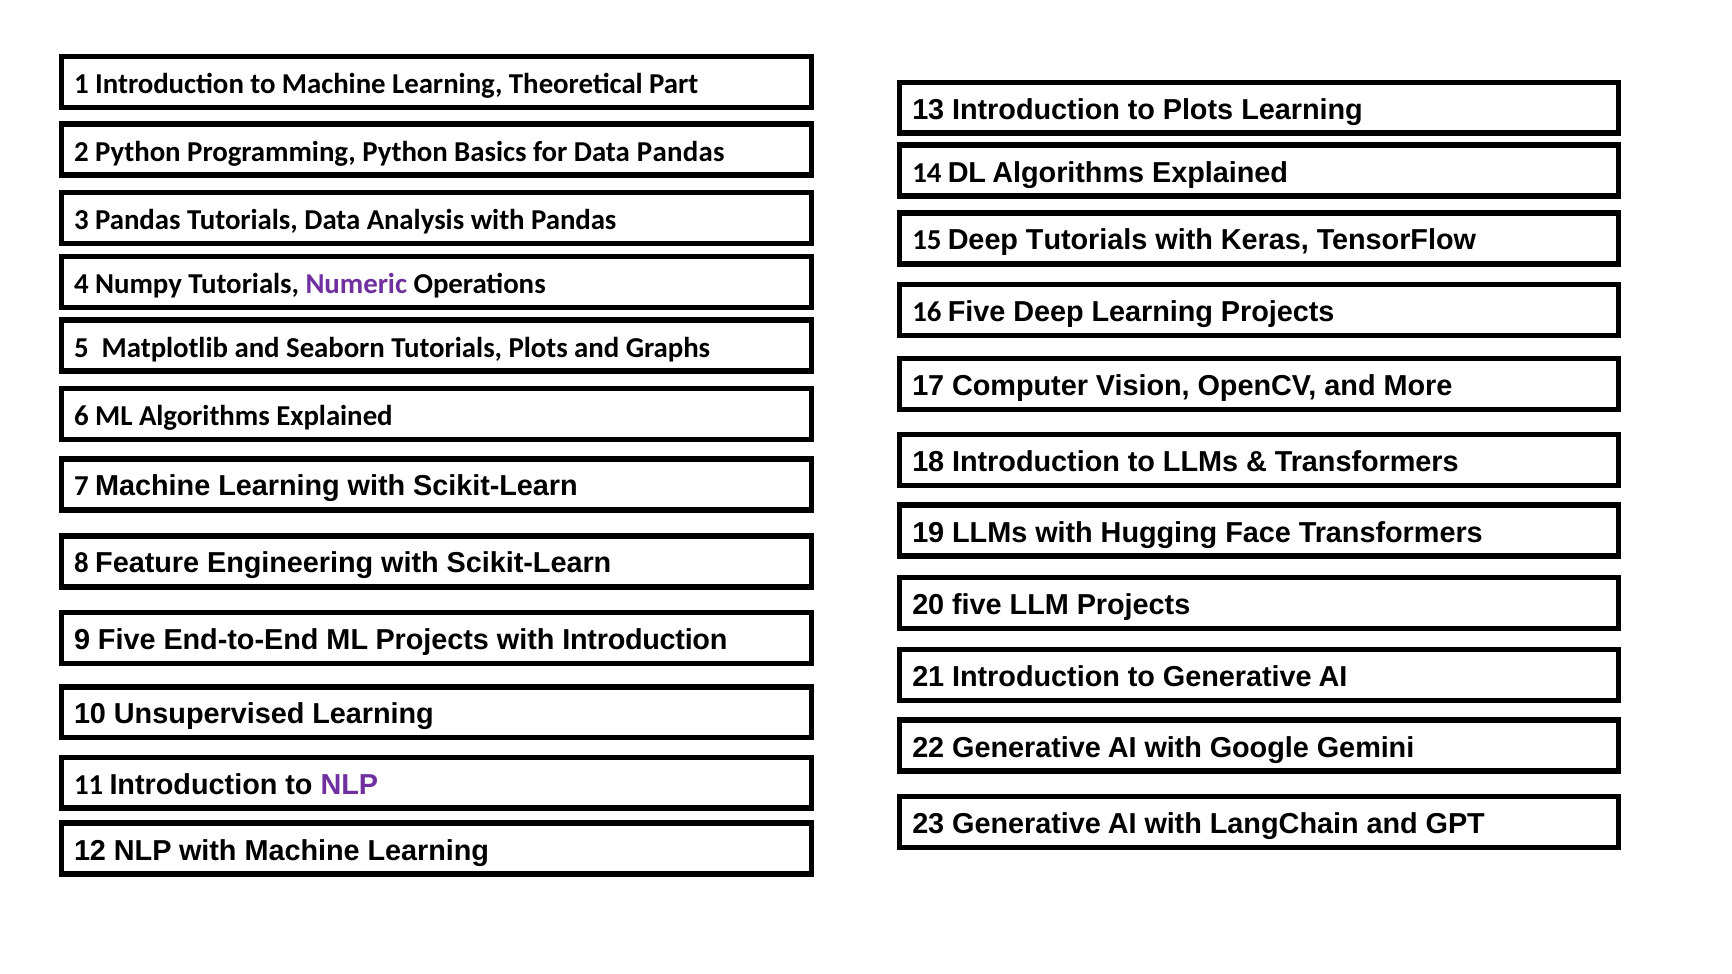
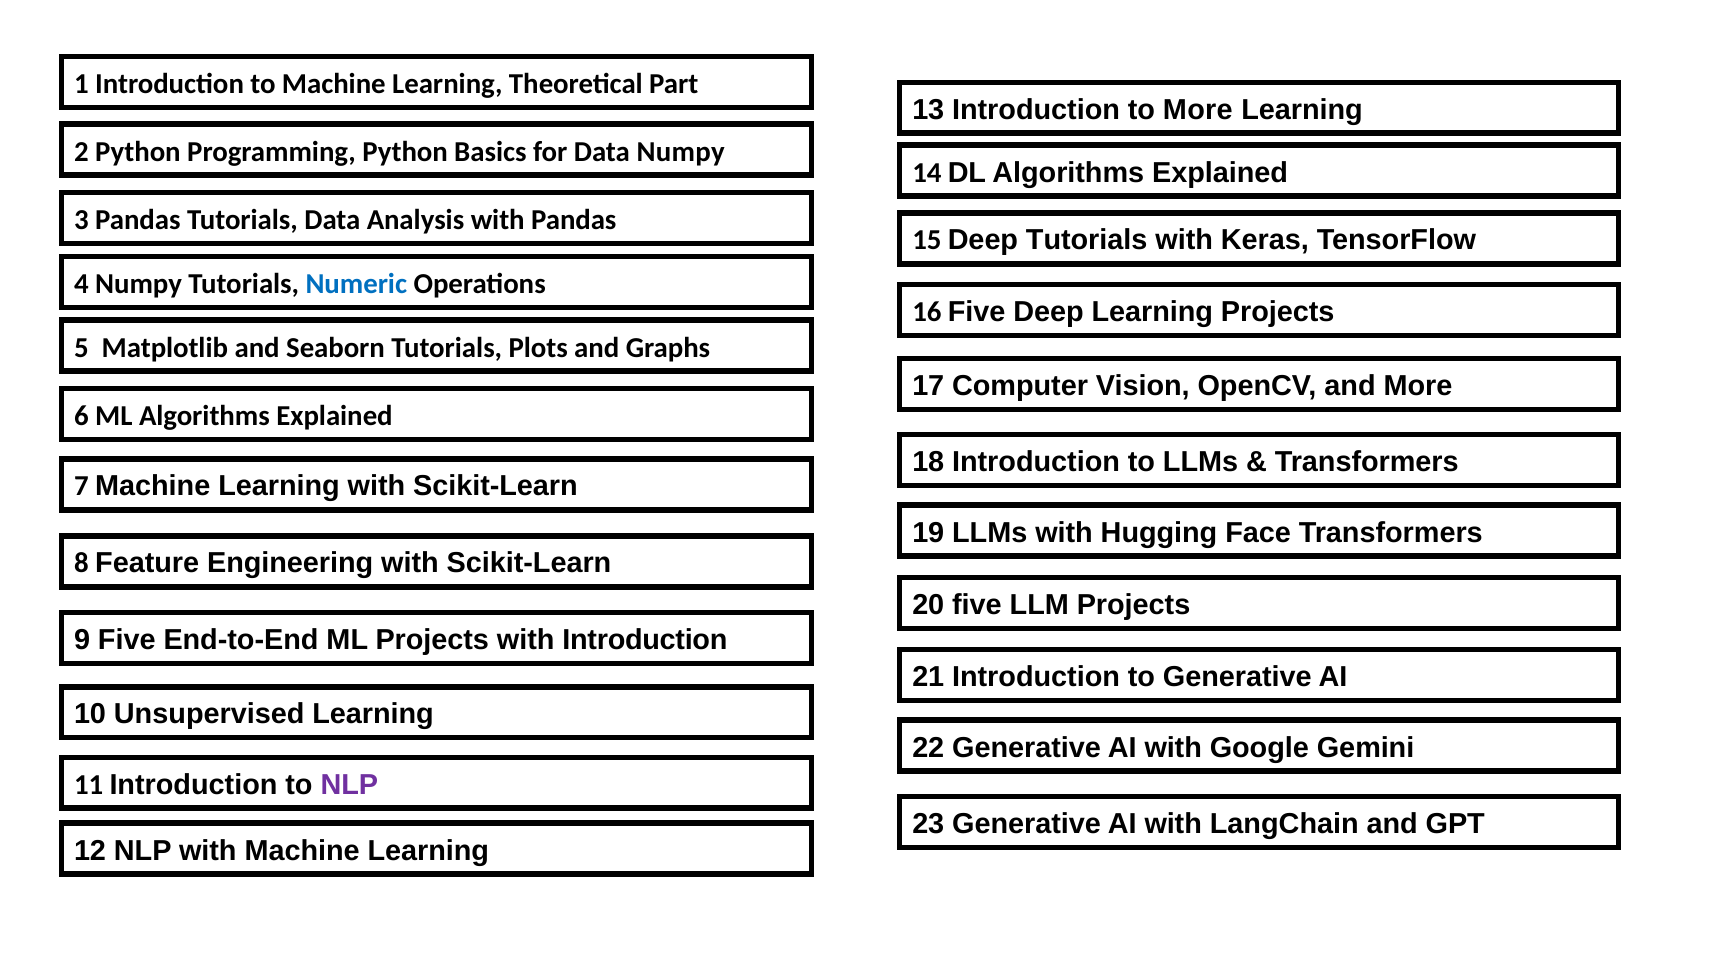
to Plots: Plots -> More (1198, 110)
Data Pandas: Pandas -> Numpy (681, 152)
Numeric colour: purple -> blue (356, 284)
